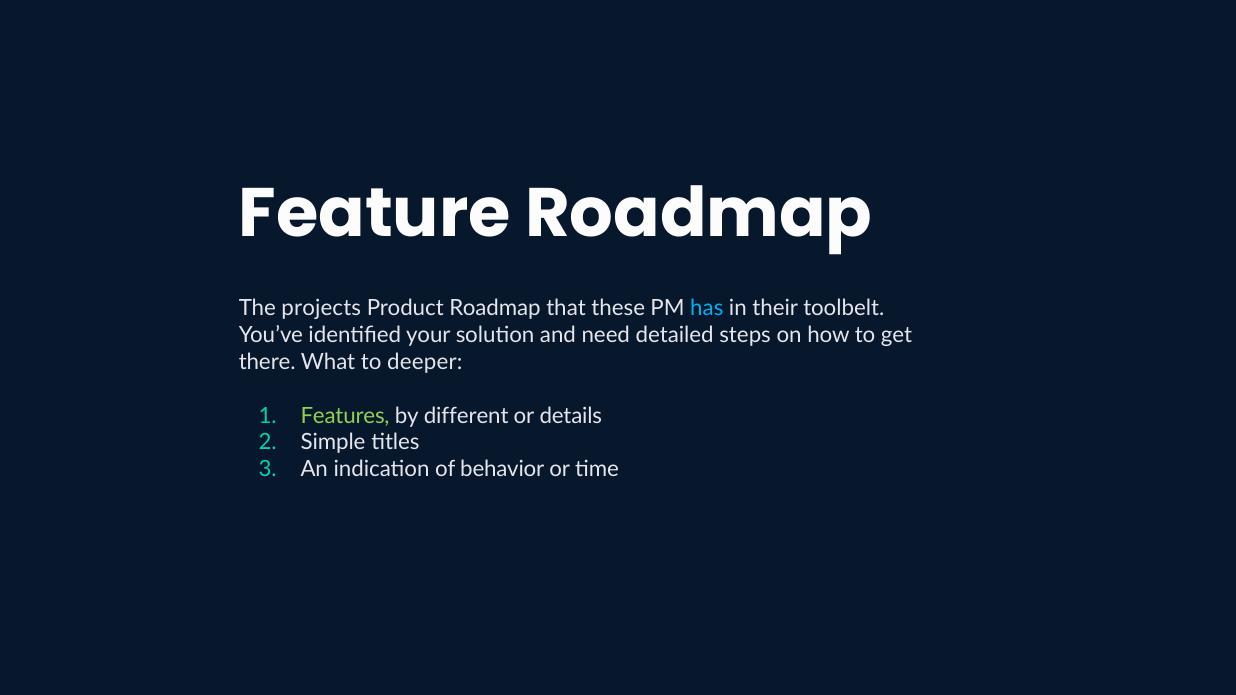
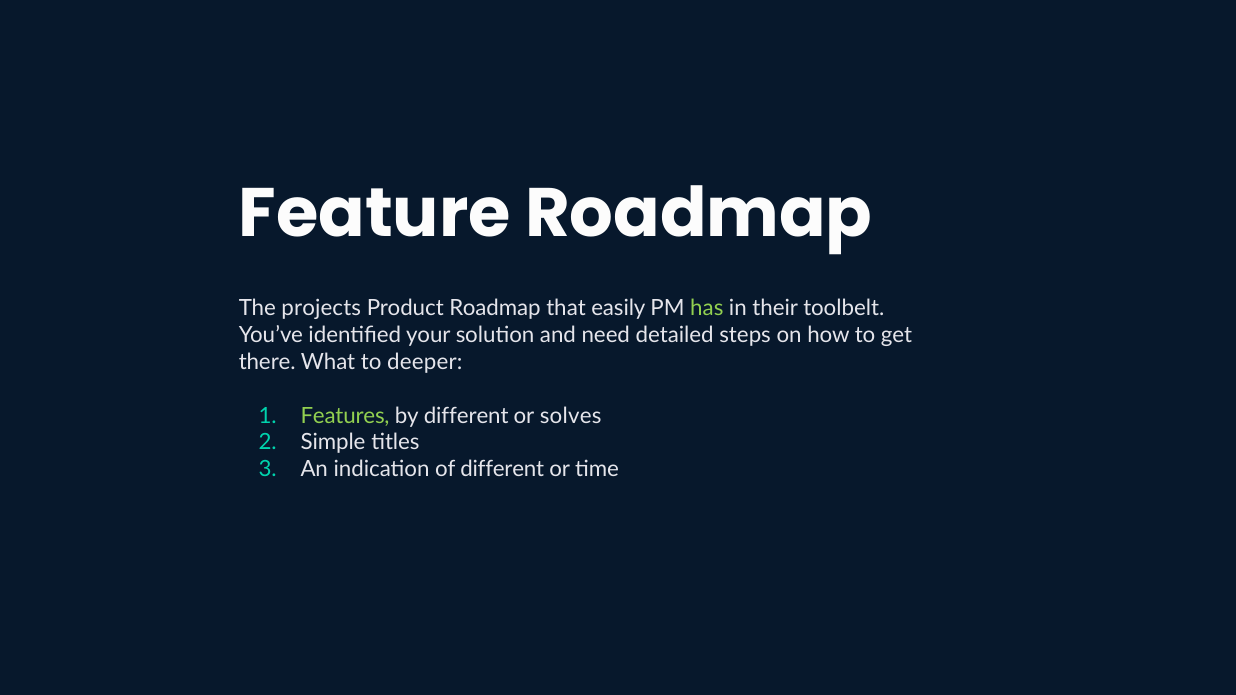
these: these -> easily (618, 309)
has colour: light blue -> light green (707, 309)
details: details -> solves (571, 416)
of behavior: behavior -> different (502, 470)
